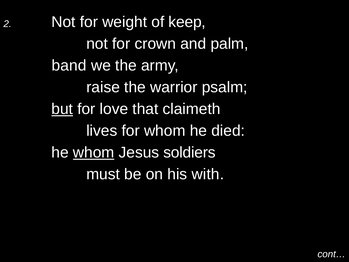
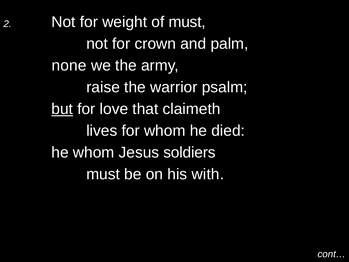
of keep: keep -> must (187, 22)
band: band -> none (69, 66)
whom underline: present -> none (94, 152)
